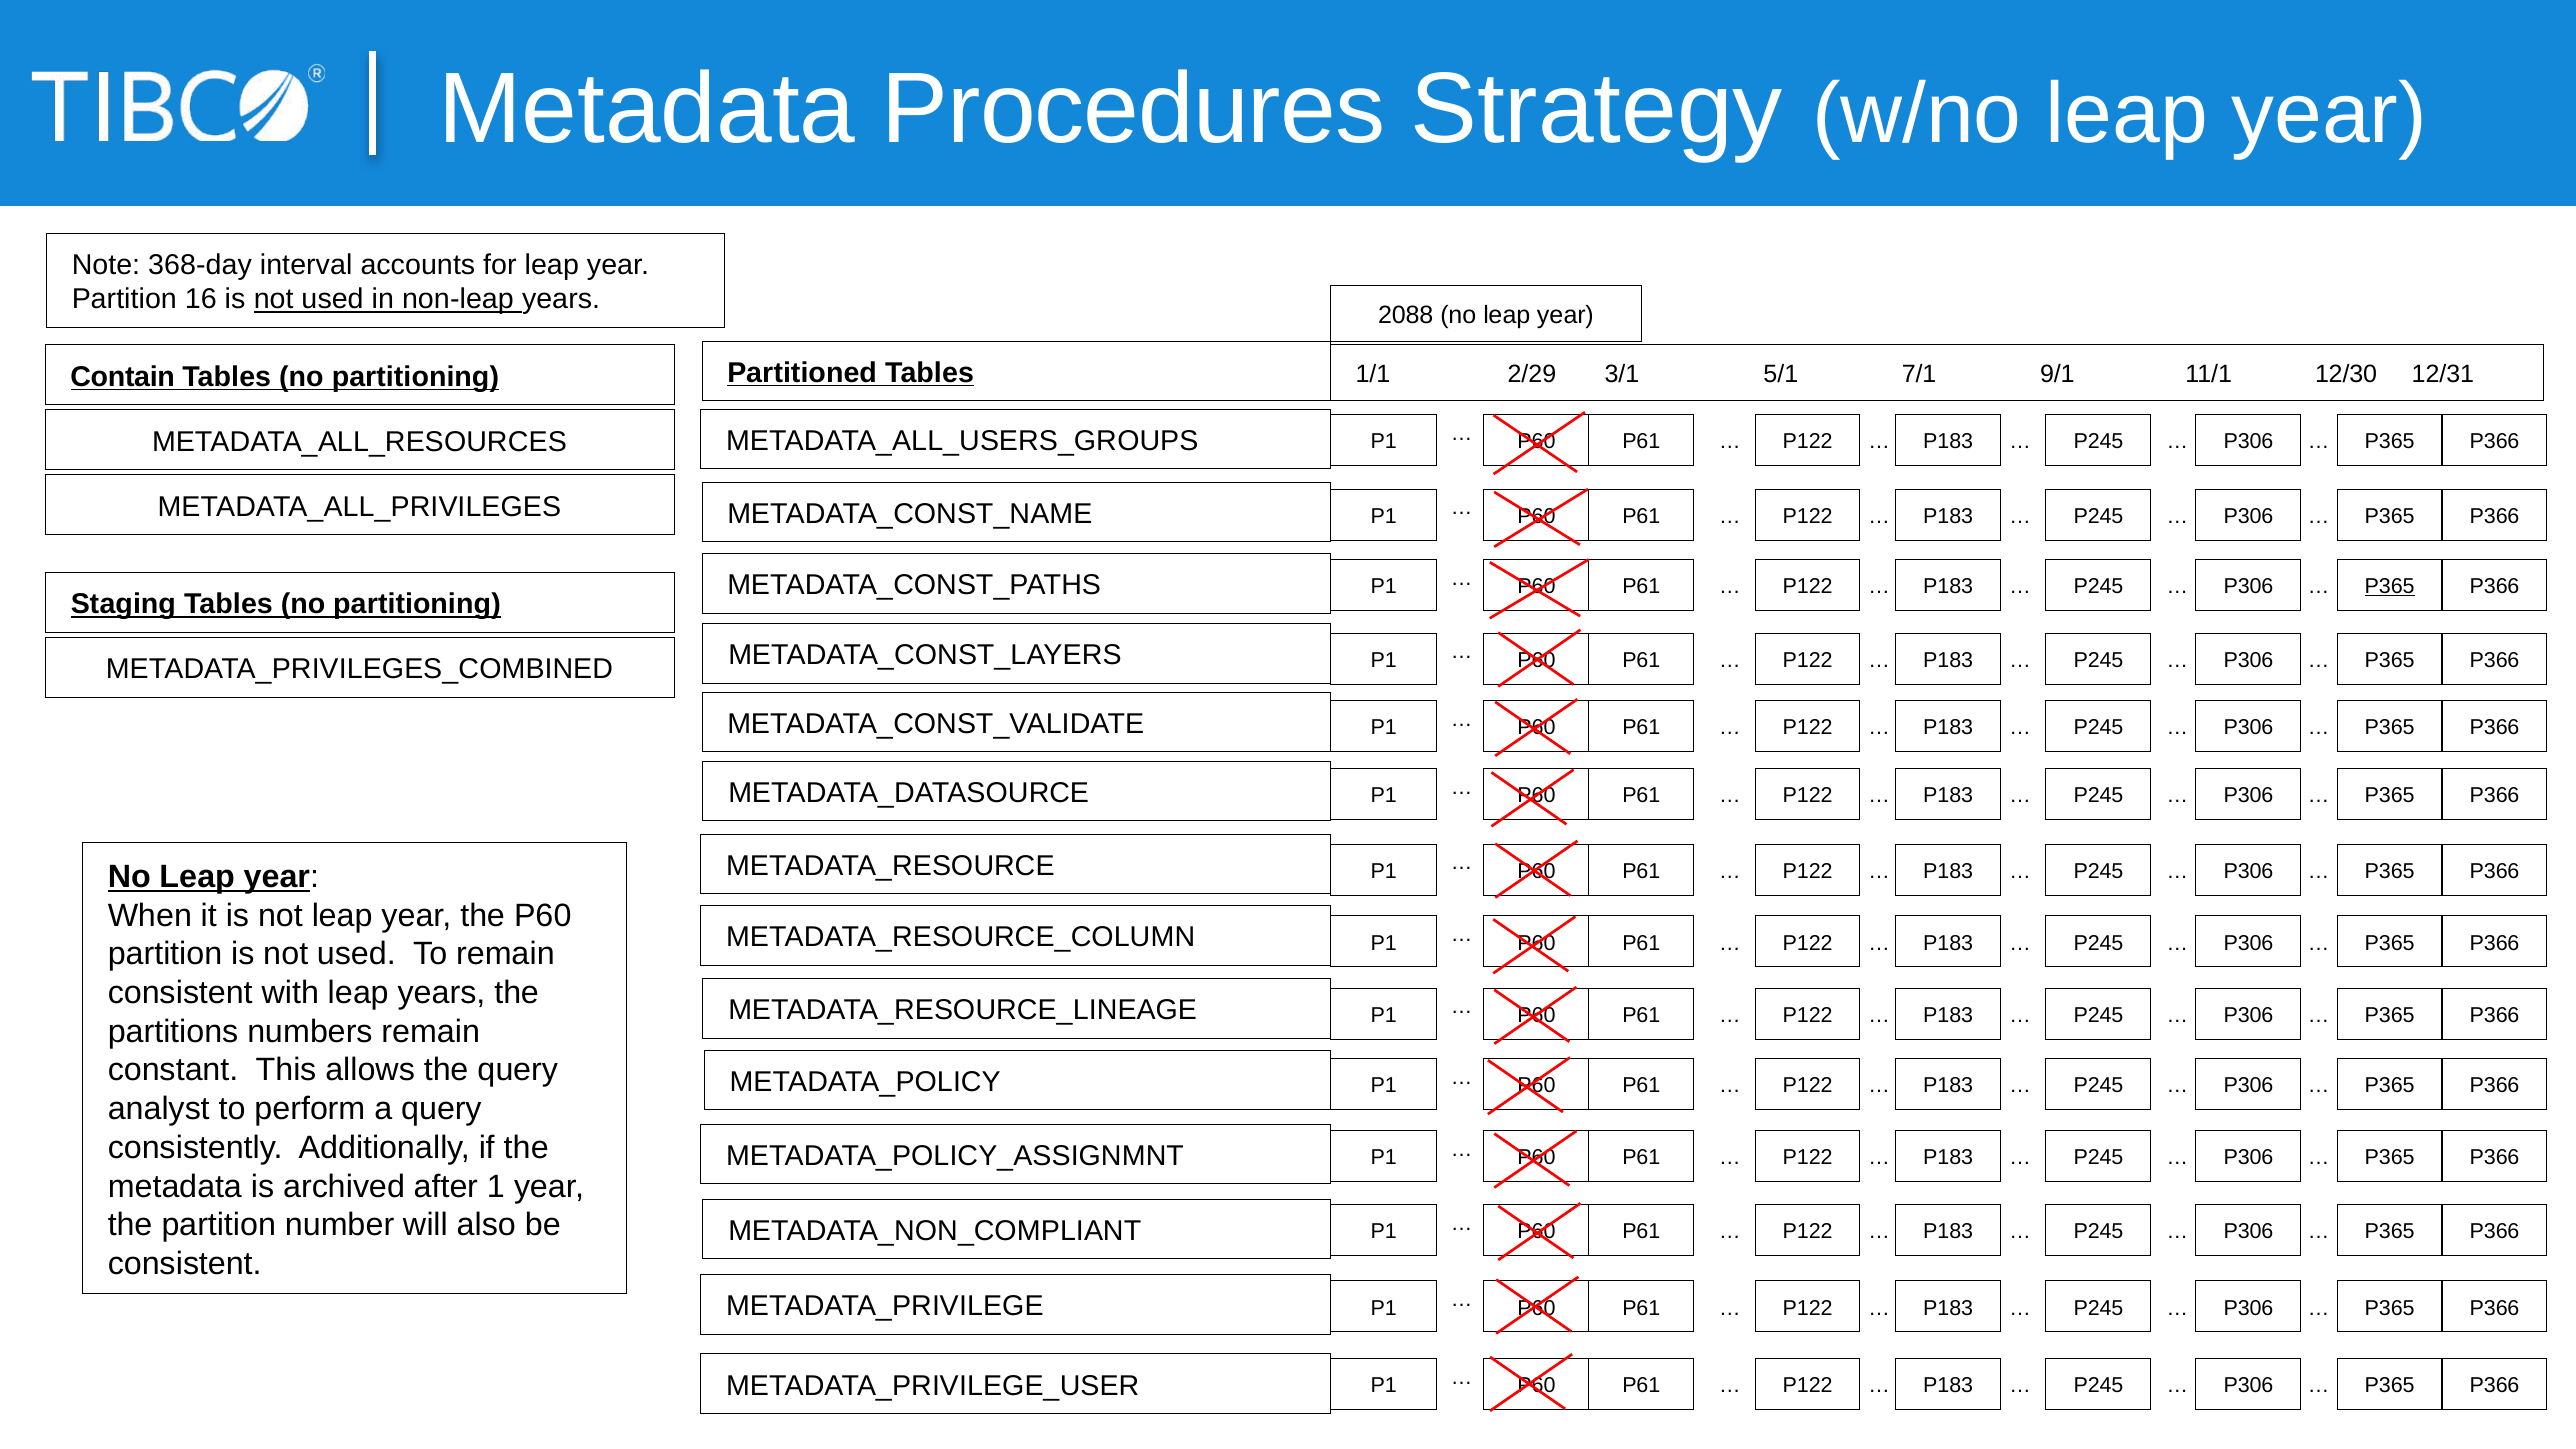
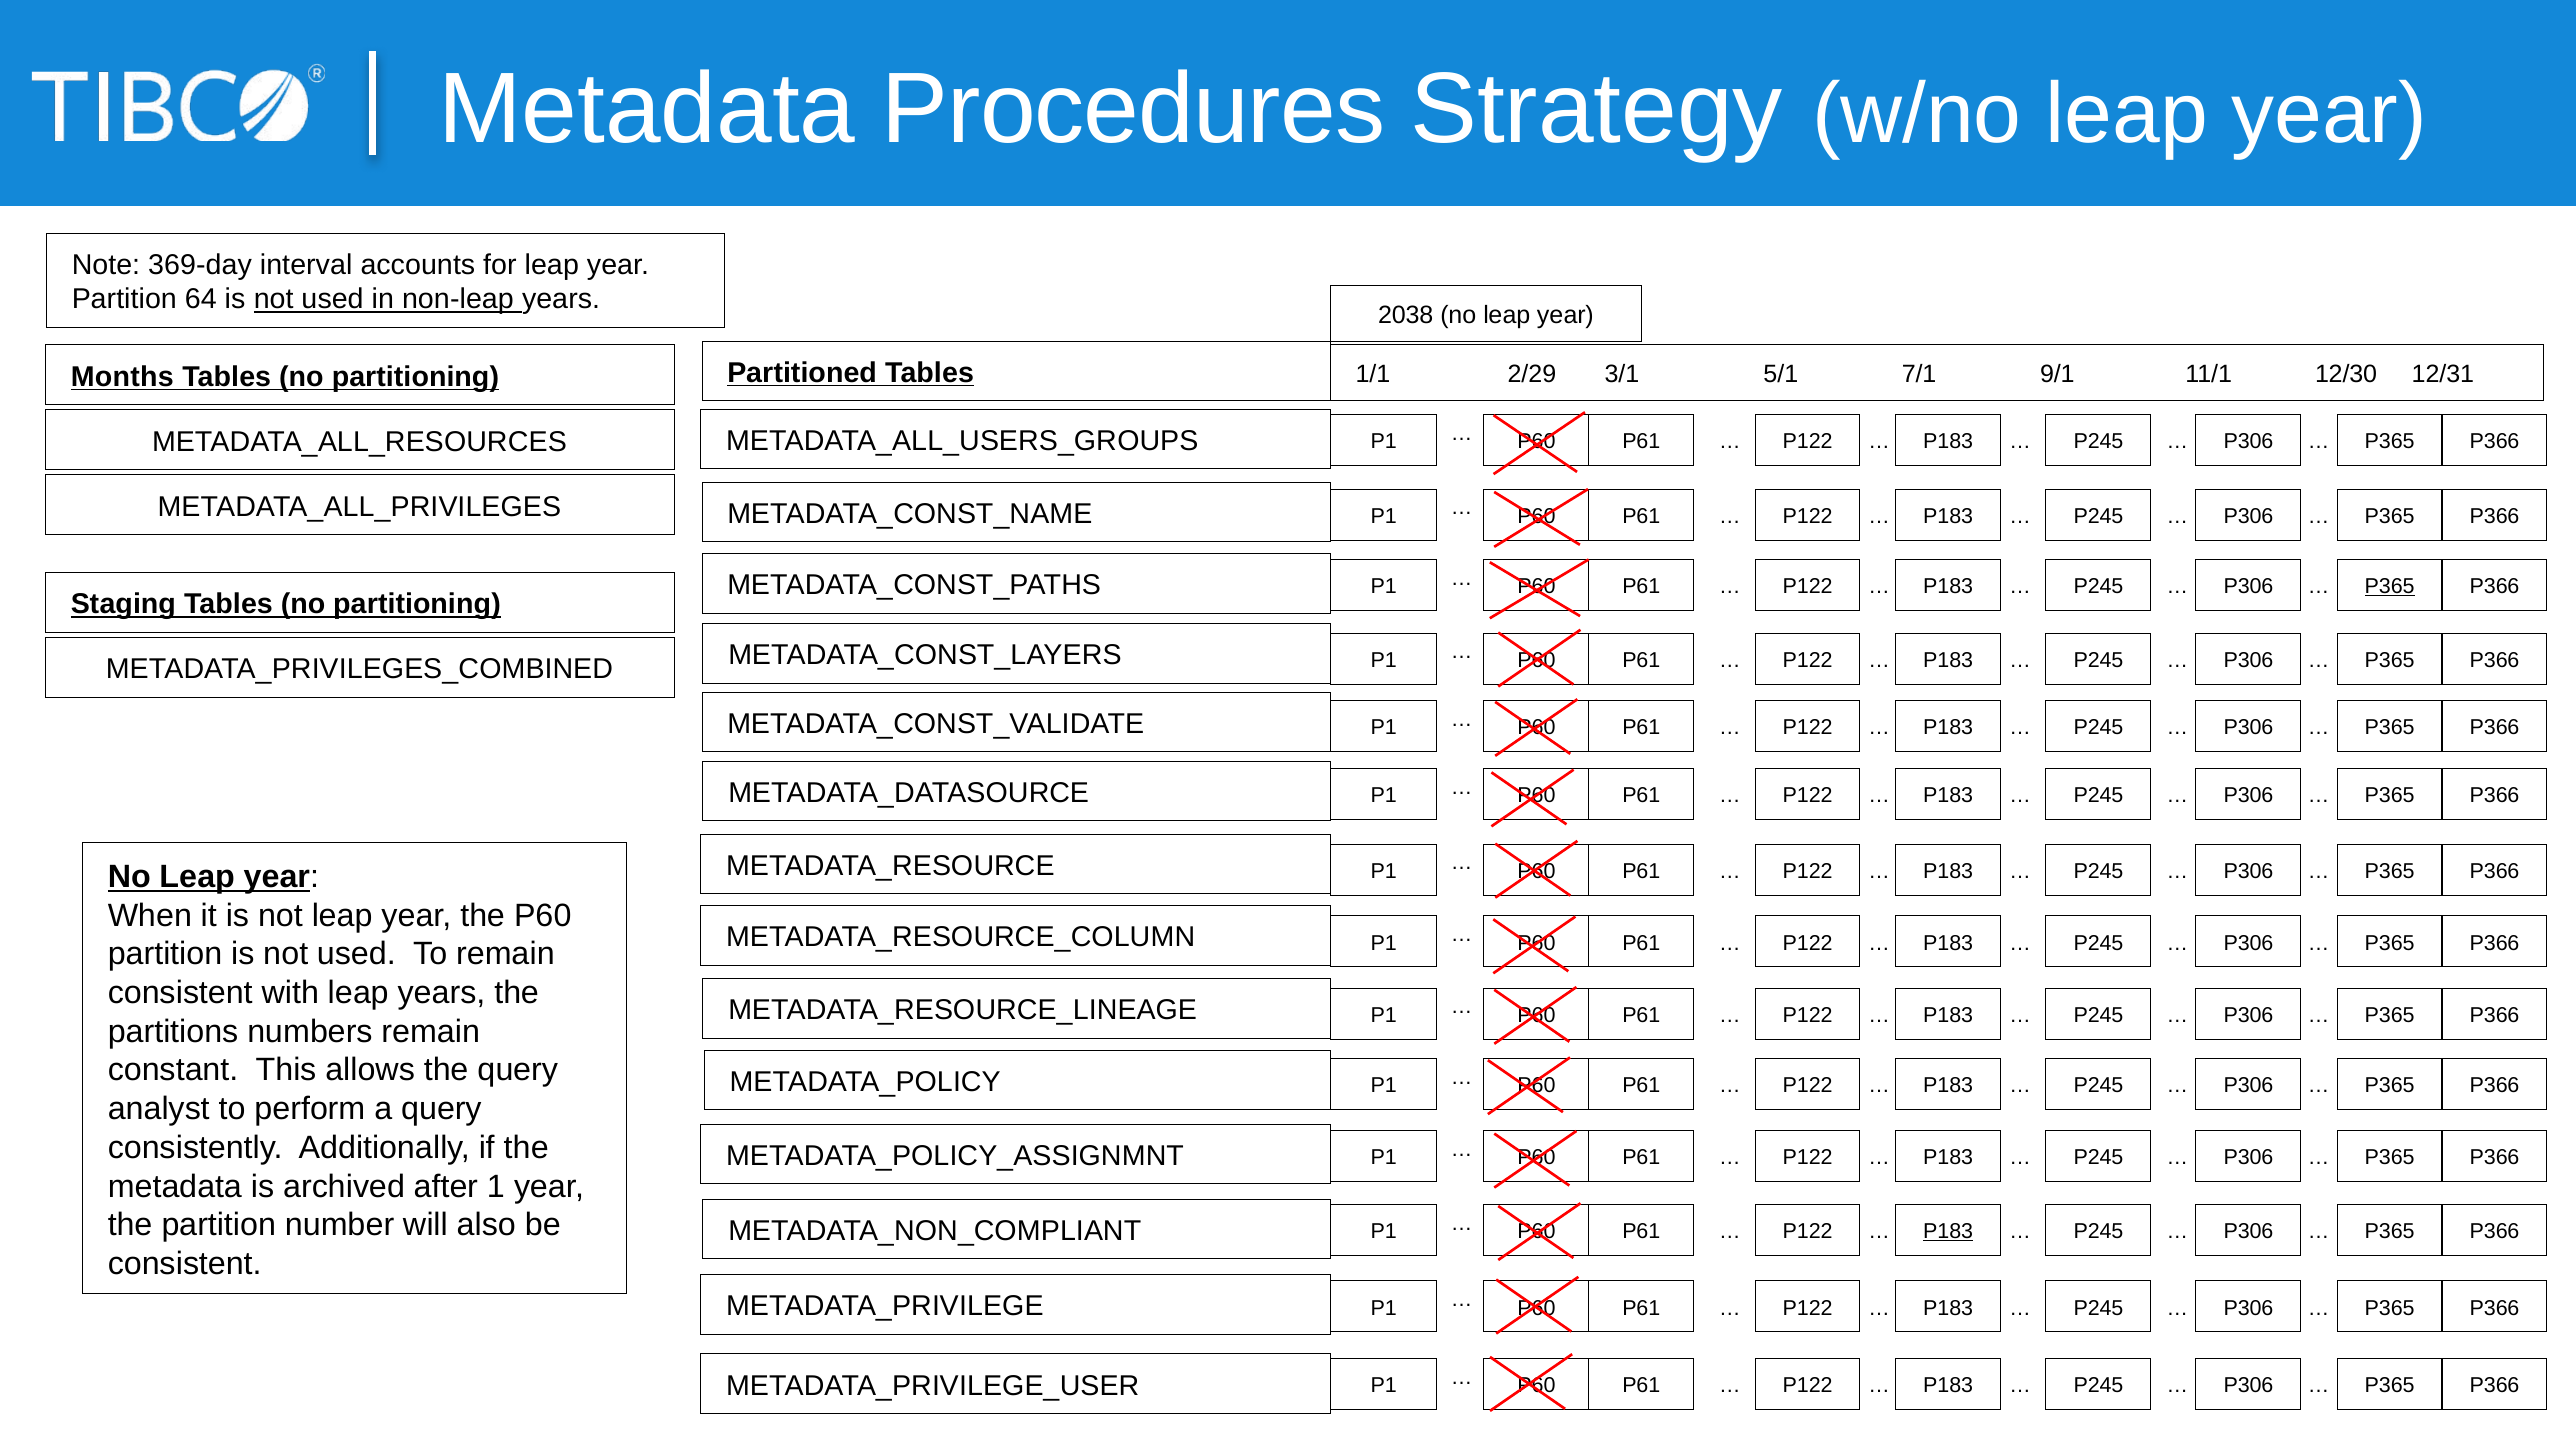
368-day: 368-day -> 369-day (200, 265)
16: 16 -> 64 (201, 299)
2088: 2088 -> 2038 (1406, 315)
Contain: Contain -> Months (122, 377)
P183 underline: none -> present (1948, 1232)
